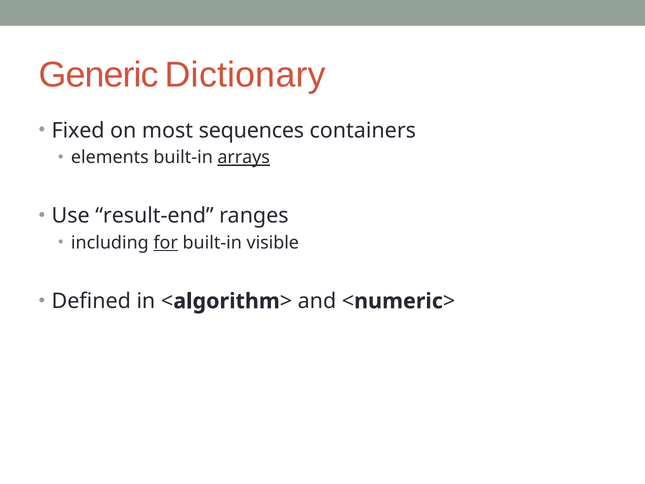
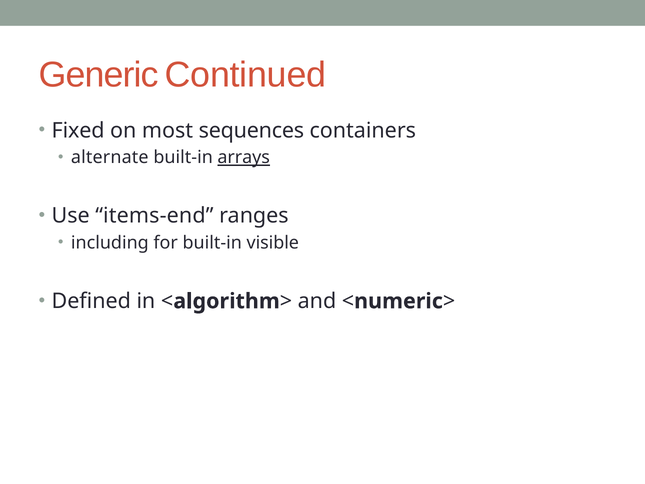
Dictionary: Dictionary -> Continued (245, 75)
elements: elements -> alternate (110, 157)
result-end: result-end -> items-end (154, 216)
for underline: present -> none (166, 243)
